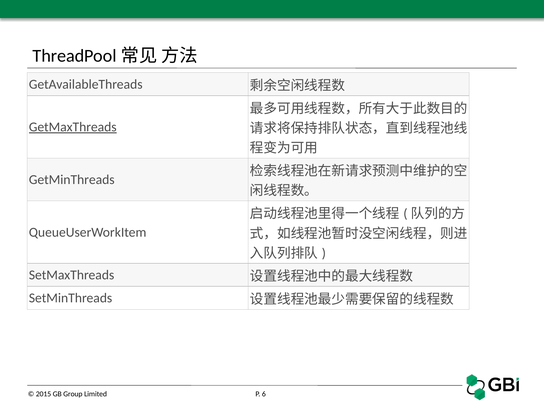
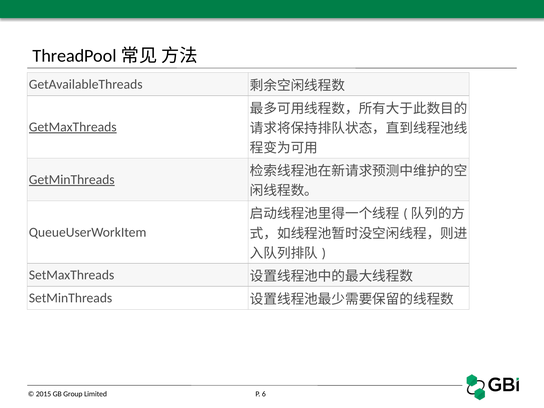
GetMinThreads underline: none -> present (72, 180)
